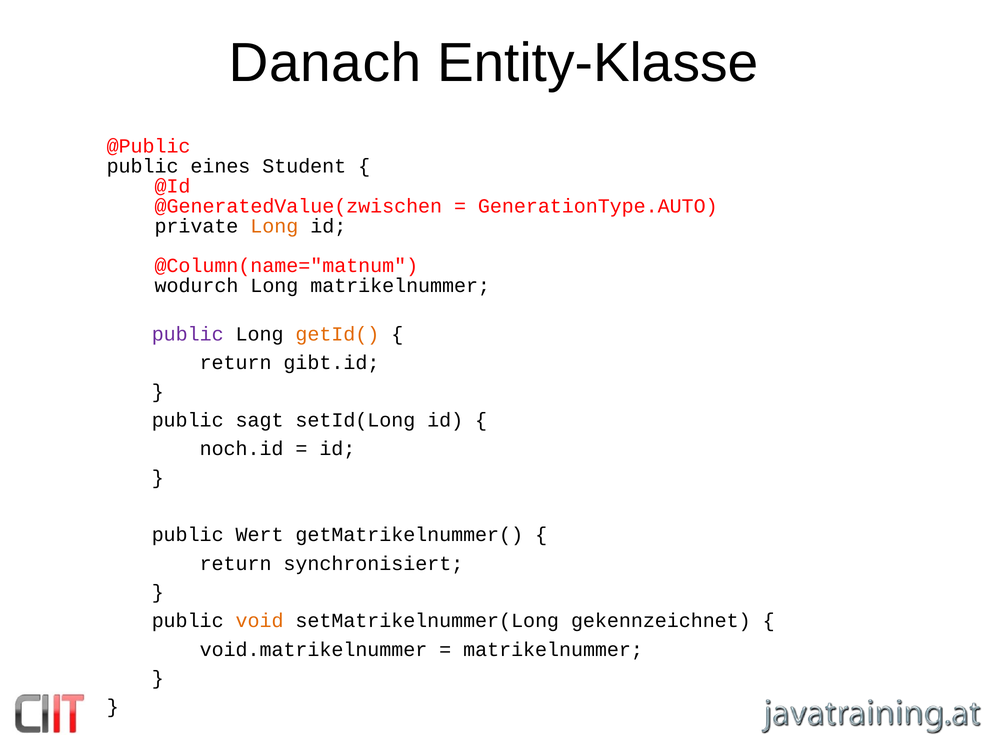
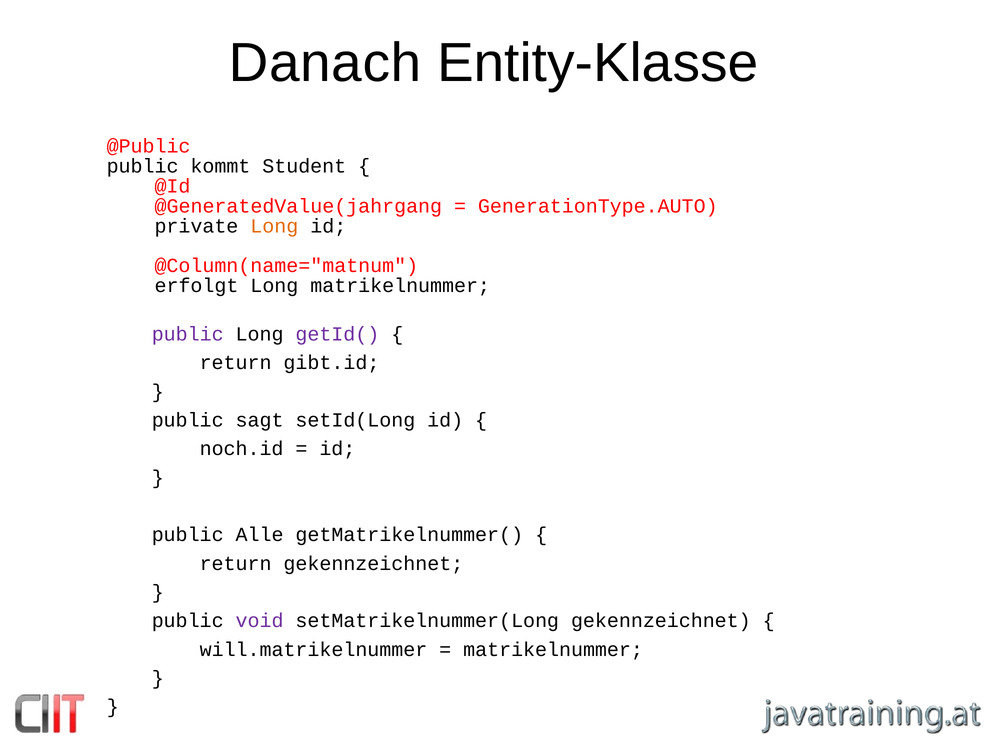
eines: eines -> kommt (220, 166)
@GeneratedValue(zwischen: @GeneratedValue(zwischen -> @GeneratedValue(jahrgang (298, 206)
wodurch: wodurch -> erfolgt (197, 286)
getId( colour: orange -> purple (337, 334)
Wert: Wert -> Alle (260, 535)
return synchronisiert: synchronisiert -> gekennzeichnet (373, 564)
void colour: orange -> purple (260, 621)
void.matrikelnummer: void.matrikelnummer -> will.matrikelnummer (313, 650)
